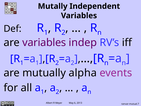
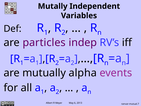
are variables: variables -> particles (44, 42)
